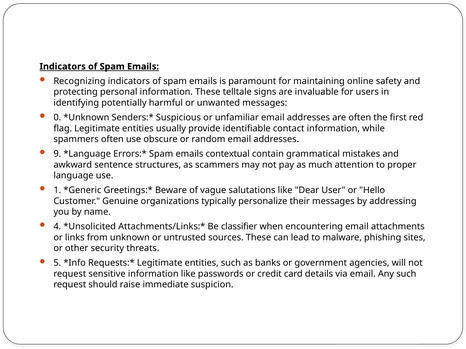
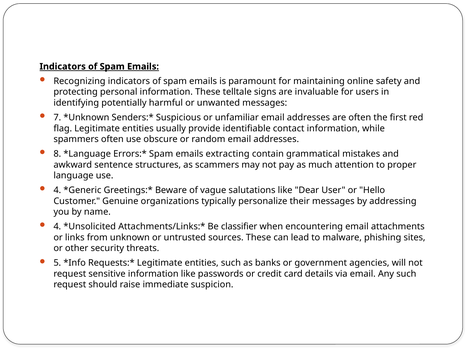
0: 0 -> 7 (57, 118)
9: 9 -> 8 (57, 154)
contextual: contextual -> extracting (228, 154)
1: 1 -> 4 (57, 190)
